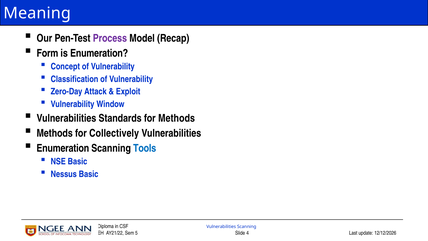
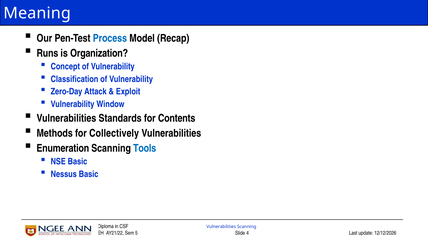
Process colour: purple -> blue (110, 38)
Form: Form -> Runs (47, 53)
is Enumeration: Enumeration -> Organization (99, 53)
for Methods: Methods -> Contents (177, 118)
